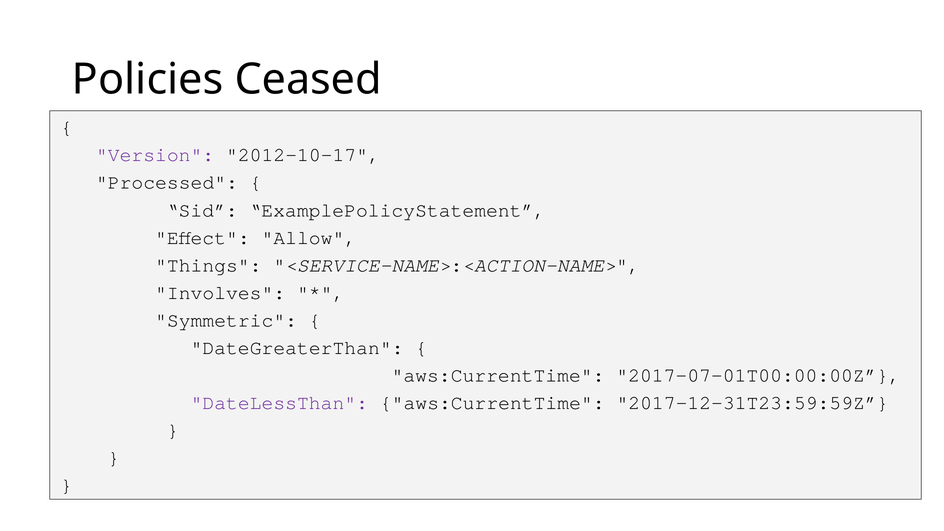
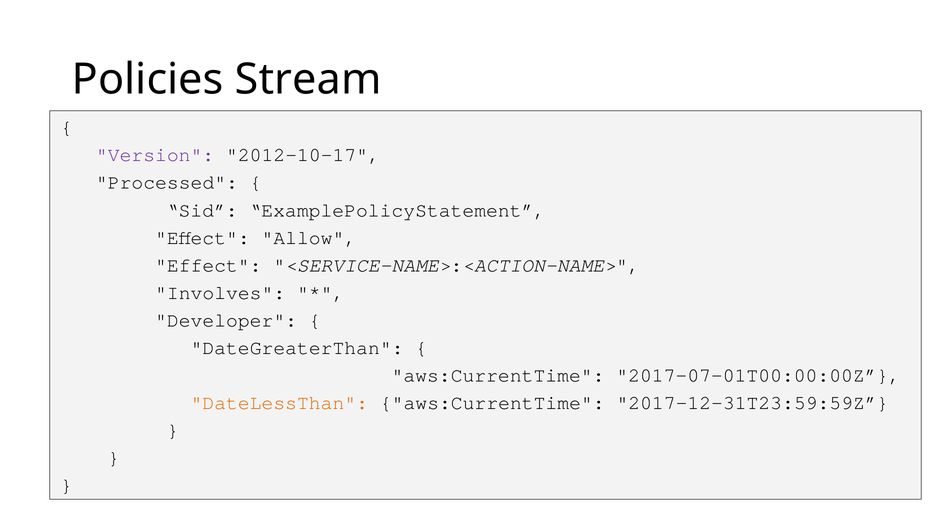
Ceased: Ceased -> Stream (308, 79)
Things: Things -> Effect (208, 265)
Symmetric: Symmetric -> Developer (226, 320)
DateLessThan colour: purple -> orange (279, 403)
